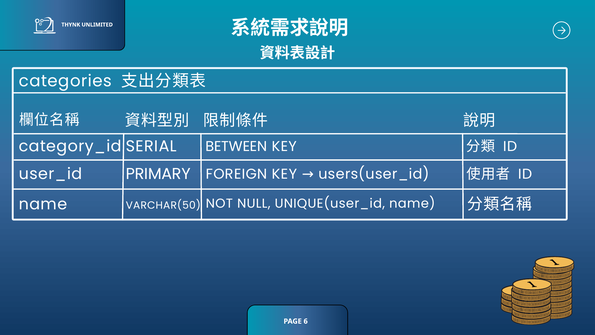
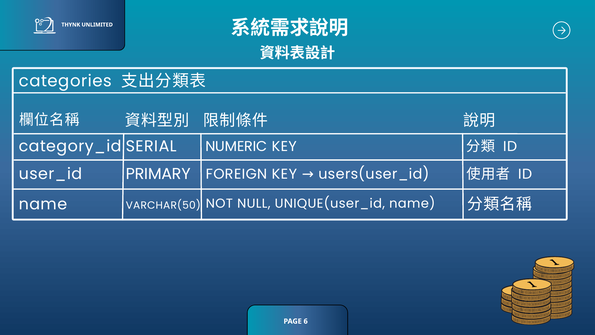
BETWEEN: BETWEEN -> NUMERIC (236, 146)
